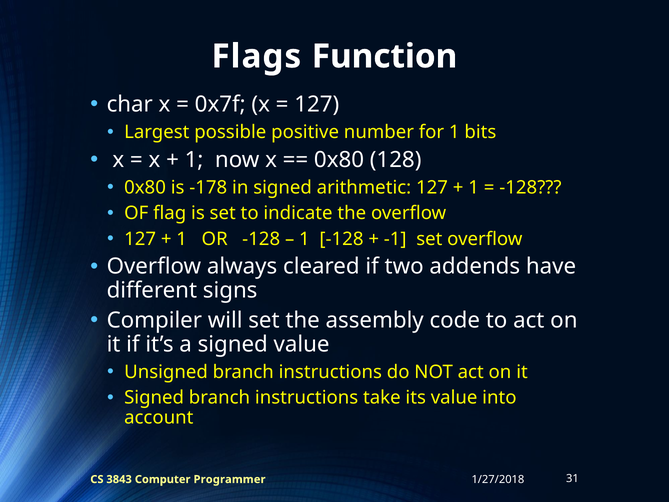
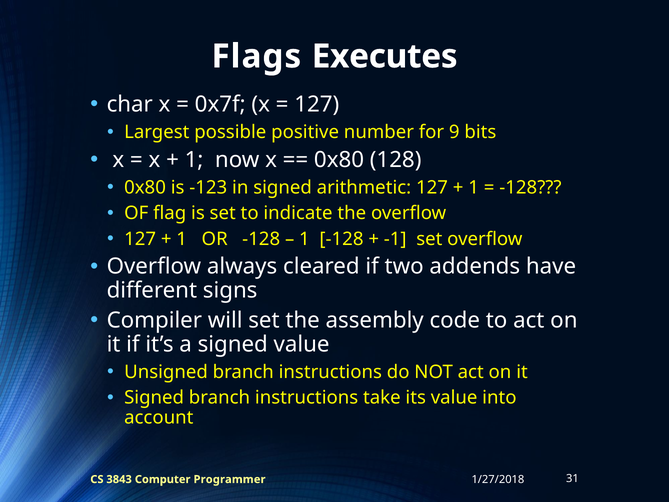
Function: Function -> Executes (385, 56)
for 1: 1 -> 9 (454, 132)
-178: -178 -> -123 (208, 187)
